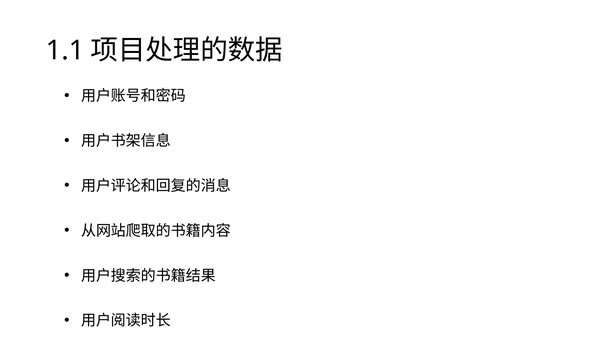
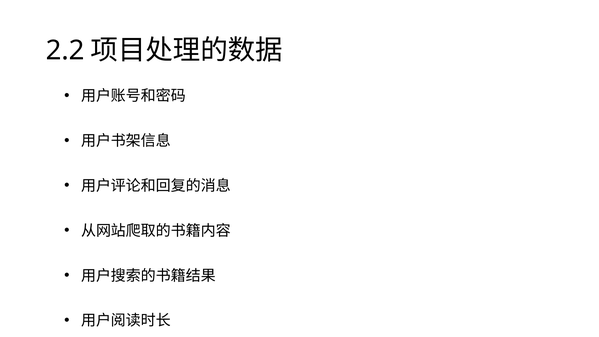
1.1: 1.1 -> 2.2 (65, 50)
